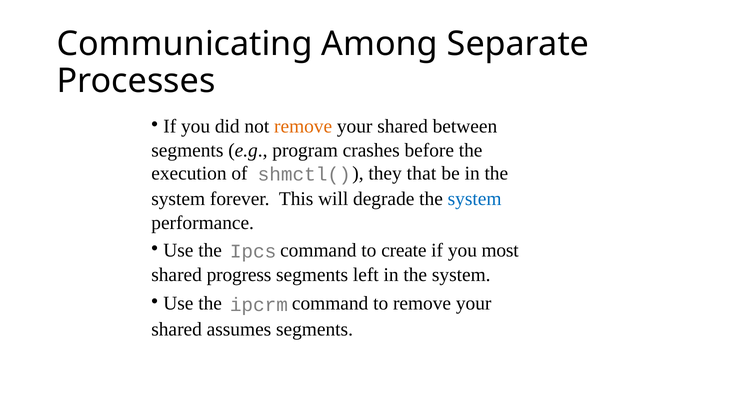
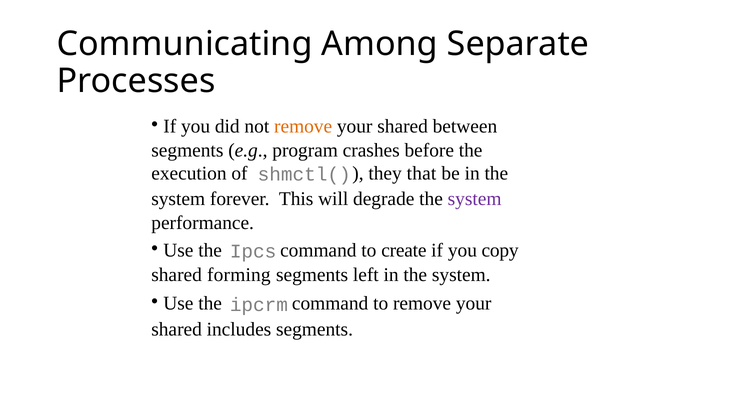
system colour: blue -> purple (475, 199)
most: most -> copy (500, 250)
progress: progress -> forming (239, 275)
assumes: assumes -> includes (239, 329)
